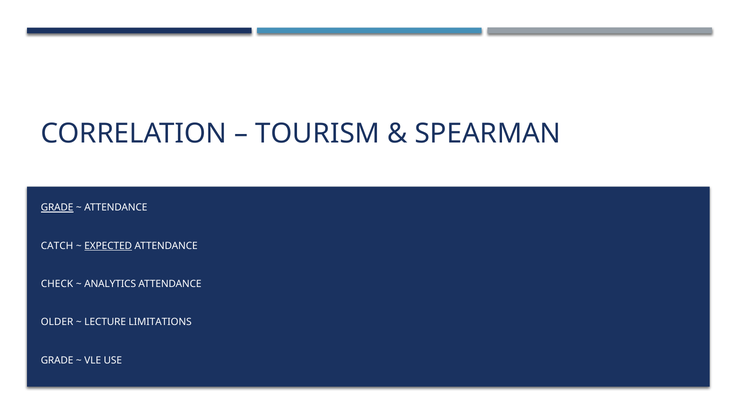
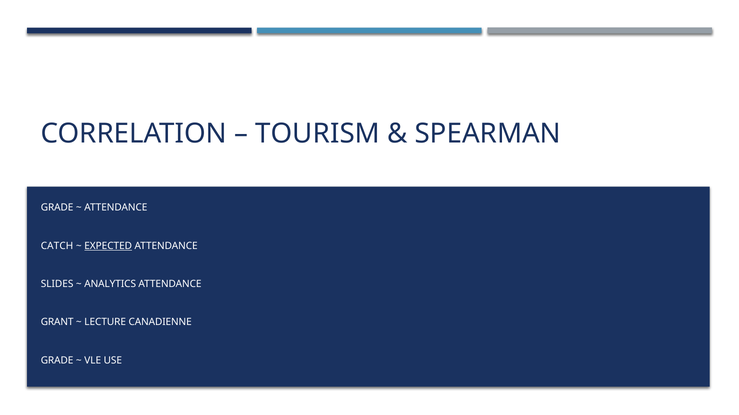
GRADE underline: present -> none (57, 208)
CHECK: CHECK -> SLIDES (57, 284)
OLDER: OLDER -> GRANT (57, 323)
LIMITATIONS: LIMITATIONS -> CANADIENNE (160, 323)
